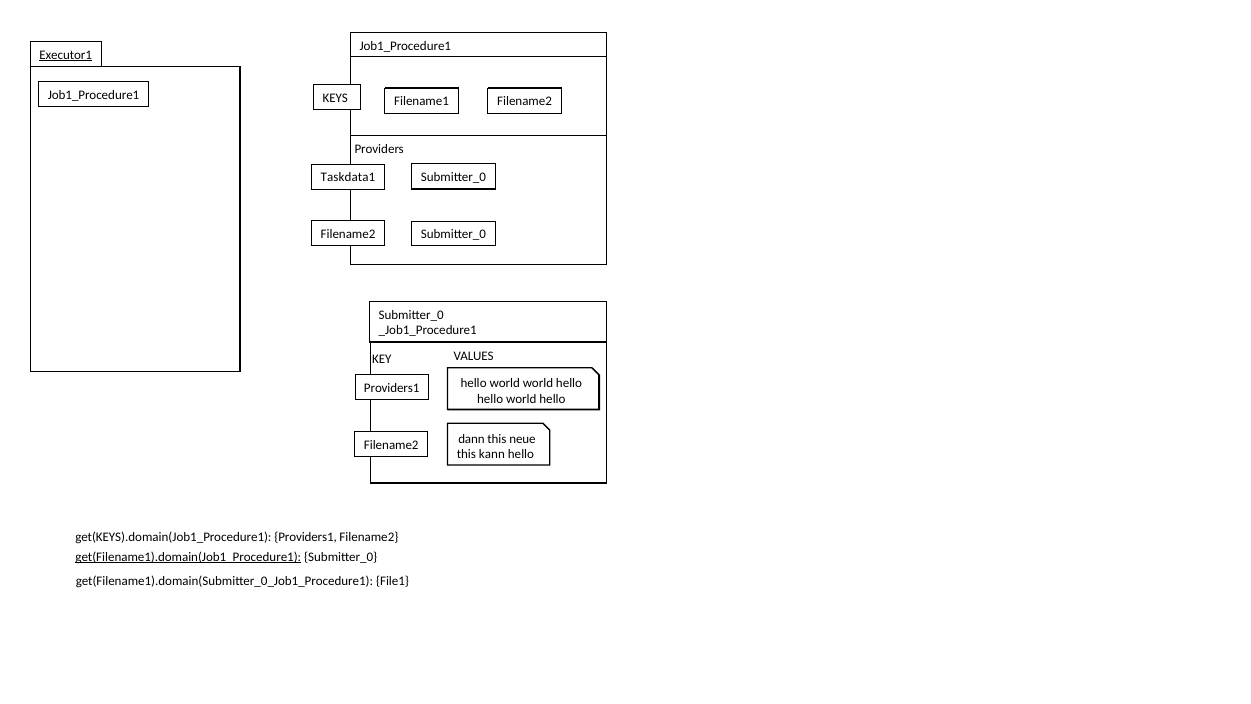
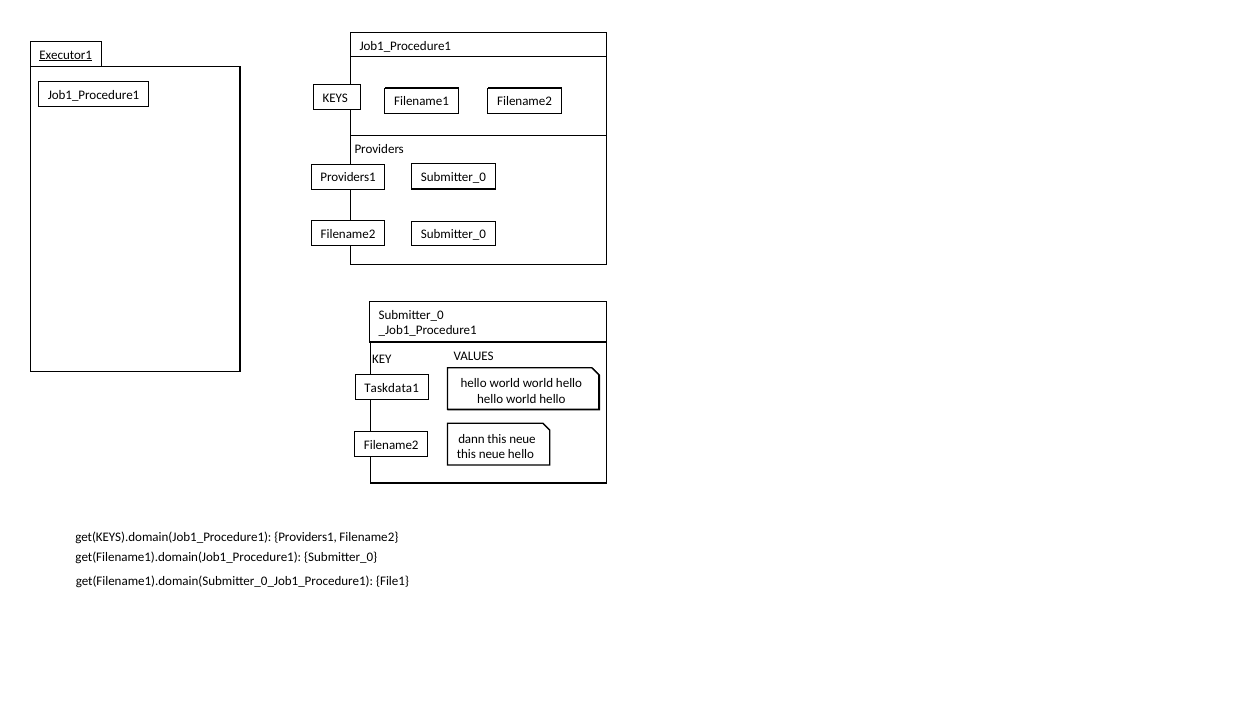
Taskdata1: Taskdata1 -> Providers1 (348, 177)
Providers1: Providers1 -> Taskdata1 (392, 388)
kann: kann -> neue (492, 454)
get(Filename1).domain(Job1_Procedure1 underline: present -> none (188, 557)
